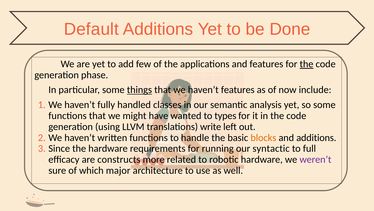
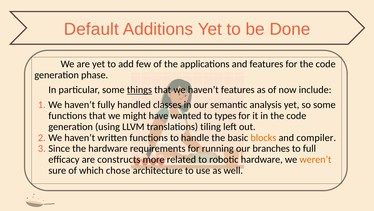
the underline: present -> none (307, 64)
write: write -> tiling (211, 126)
and additions: additions -> compiler (316, 137)
syntactic: syntactic -> branches (271, 148)
weren’t colour: purple -> orange (315, 159)
major: major -> chose (118, 170)
